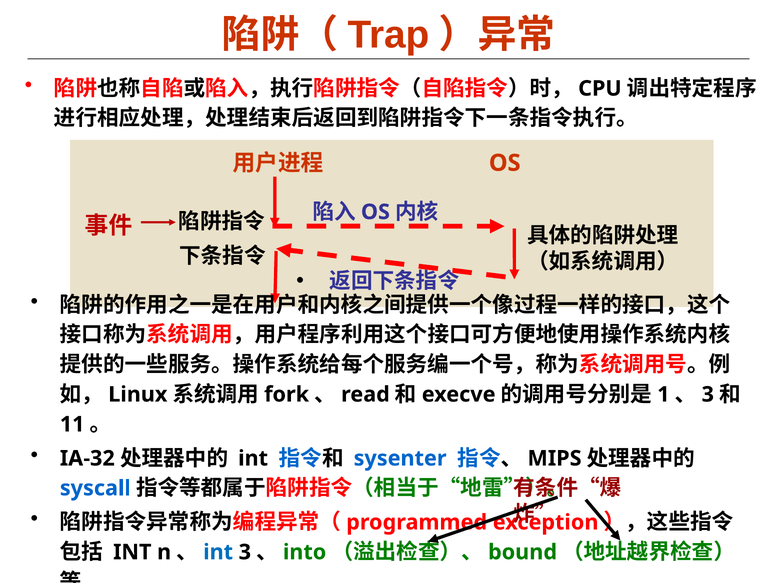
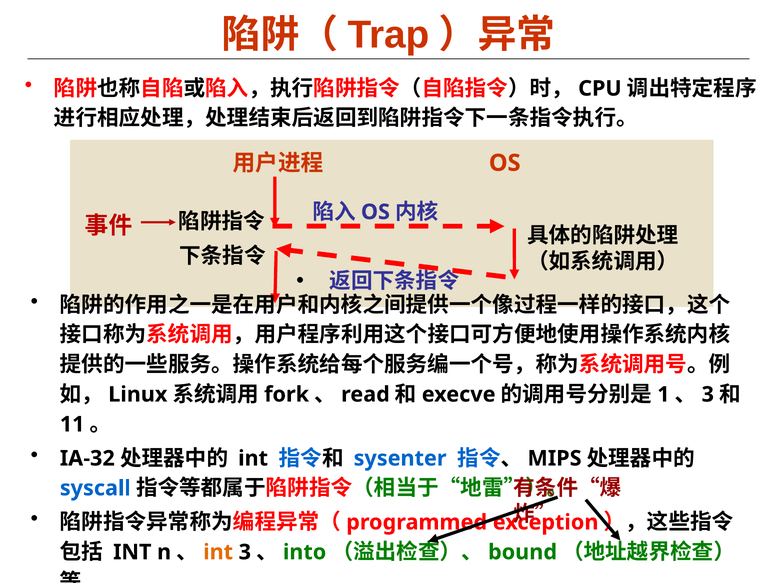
int colour: blue -> orange (218, 552)
